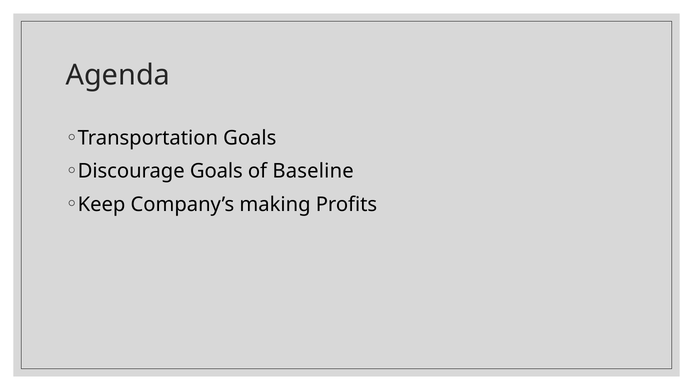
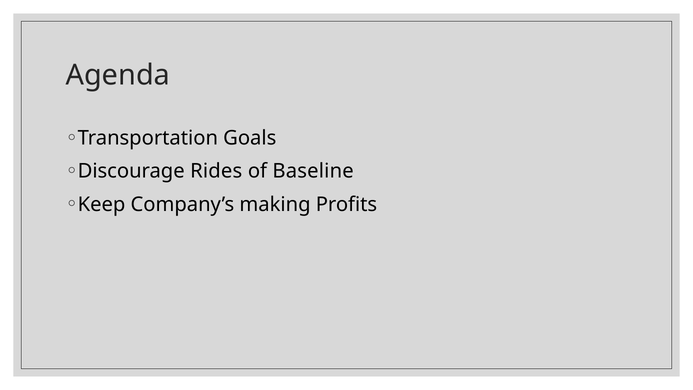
Discourage Goals: Goals -> Rides (216, 171)
